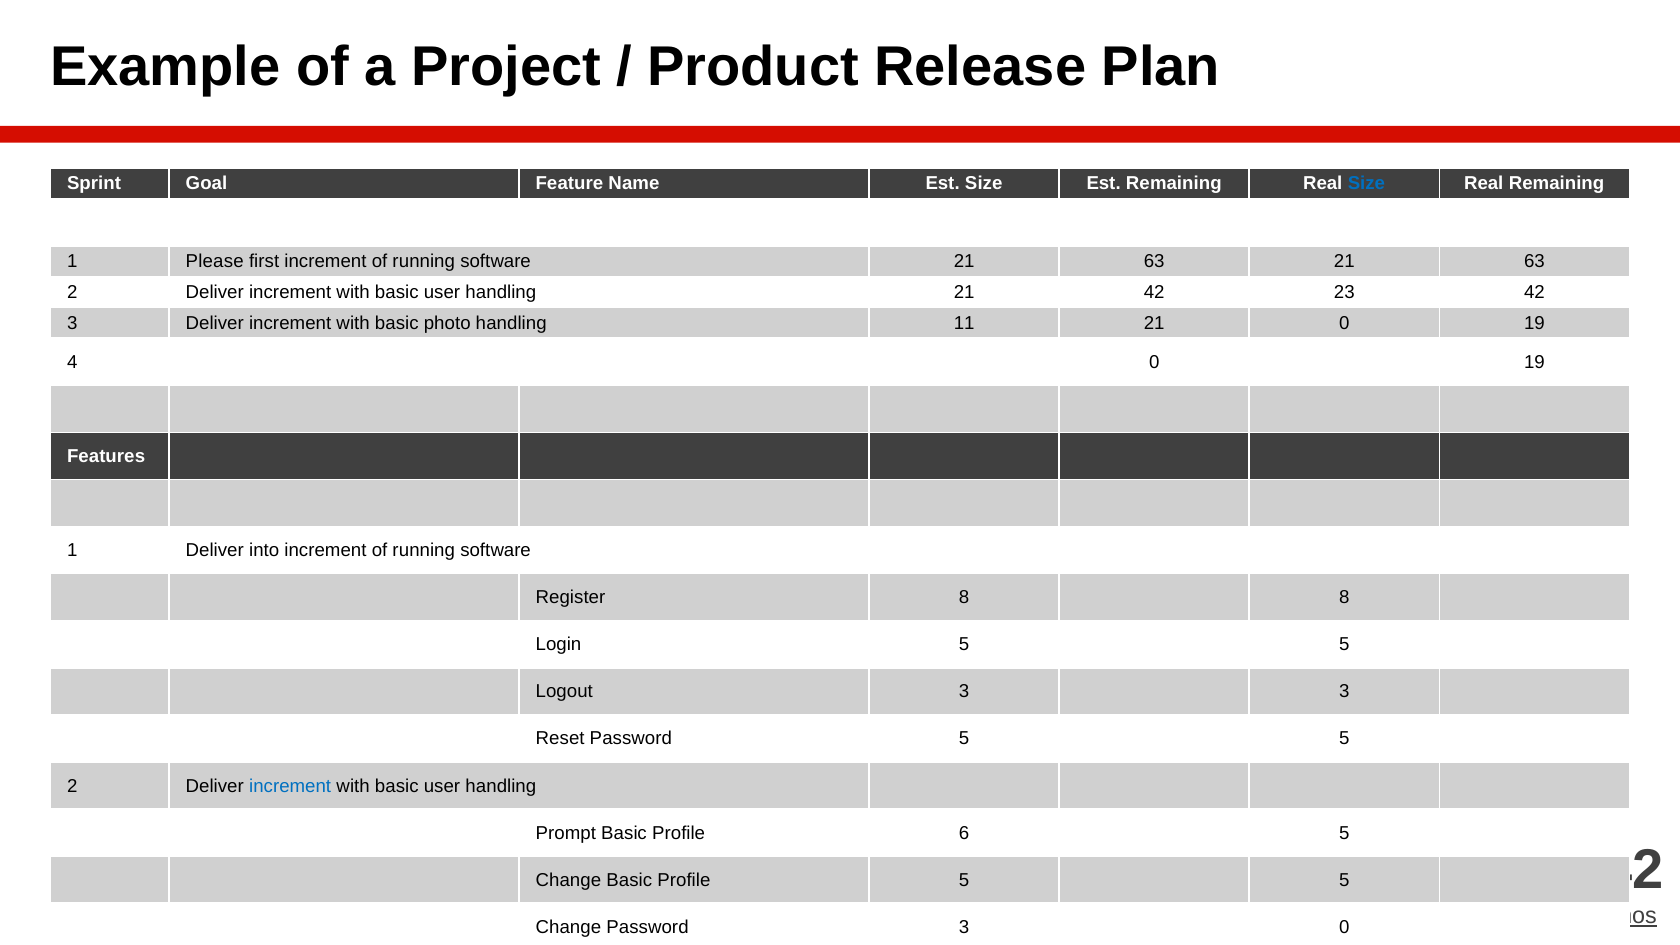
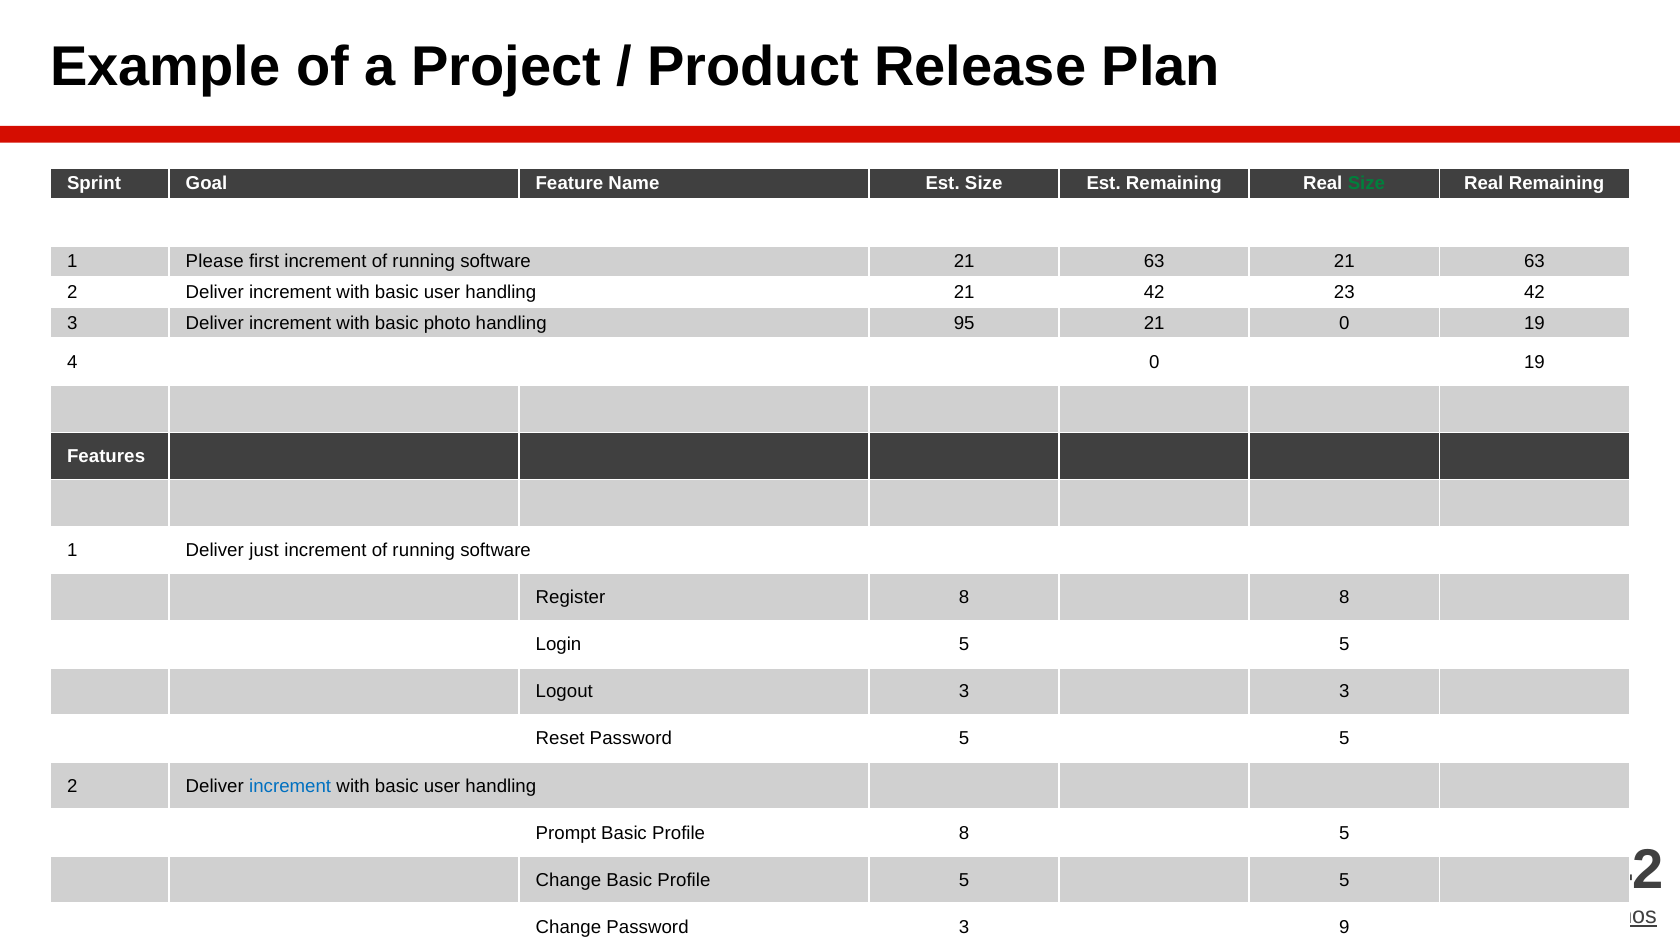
Size colour: blue -> green (1366, 184)
11: 11 -> 95 (964, 323)
into: into -> just (264, 550)
Profile 6: 6 -> 8 (964, 833)
3 0: 0 -> 9 (1344, 927)
